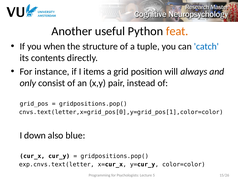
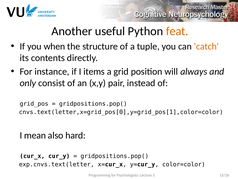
catch colour: blue -> orange (206, 46)
down: down -> mean (35, 135)
blue: blue -> hard (76, 135)
